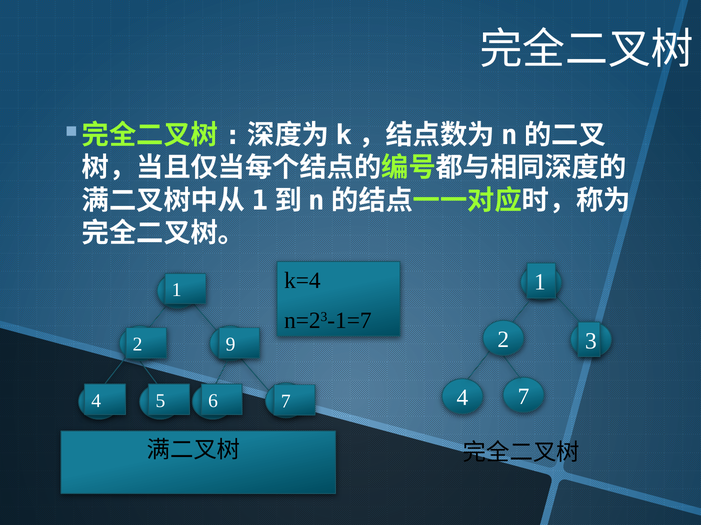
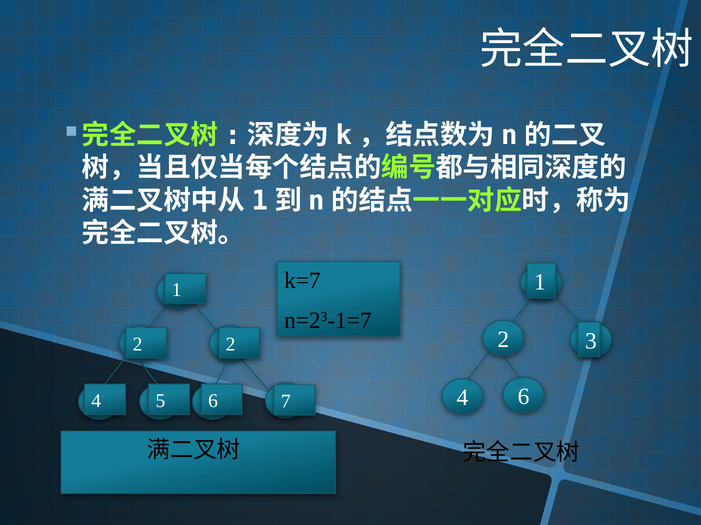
k=4: k=4 -> k=7 (302, 281)
2 9: 9 -> 2 (231, 345)
4 7: 7 -> 6 (524, 397)
